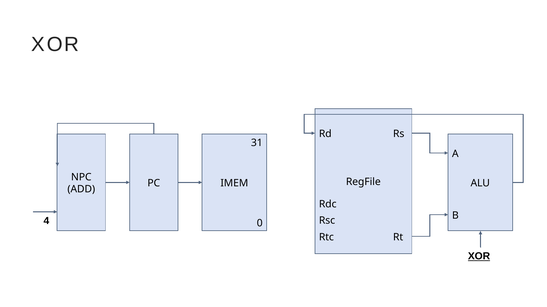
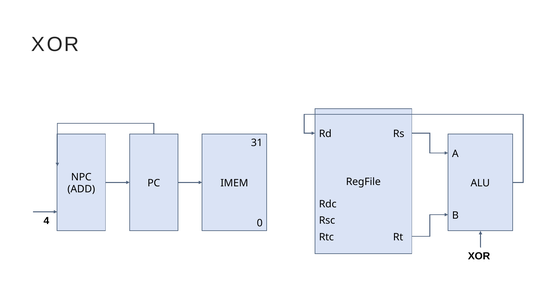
XOR underline: present -> none (479, 257)
